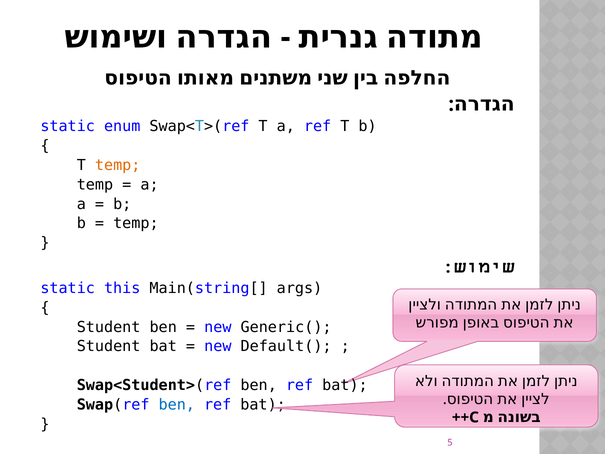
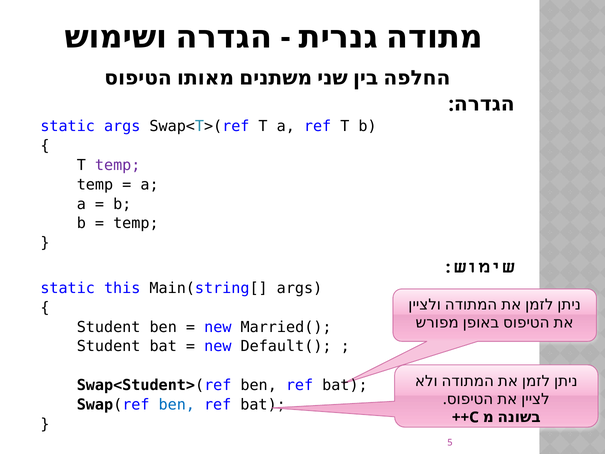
static enum: enum -> args (122, 126)
temp colour: orange -> purple (118, 165)
Generic(: Generic( -> Married( (286, 327)
